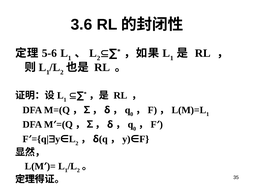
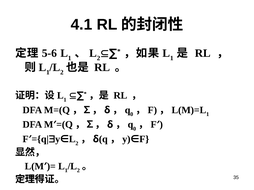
3.6: 3.6 -> 4.1 (82, 25)
